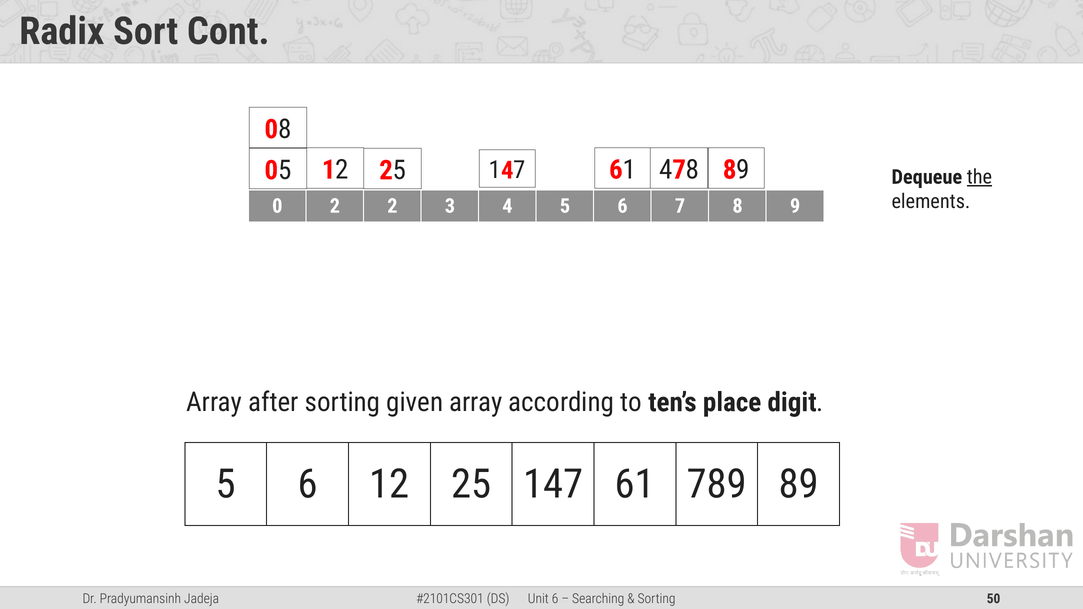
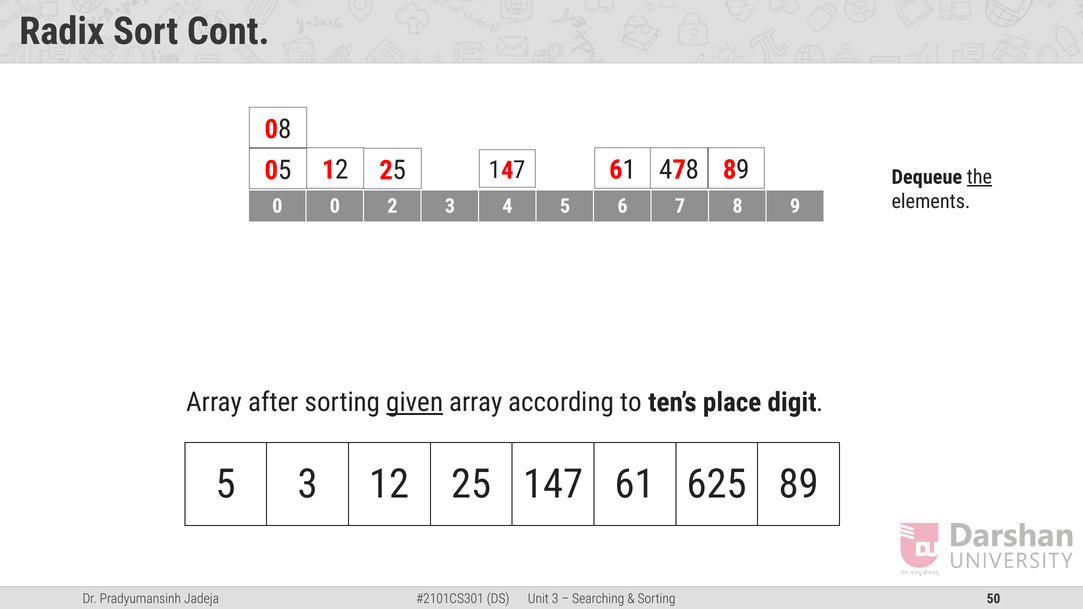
0 2: 2 -> 0 (335, 206)
given underline: none -> present (415, 402)
6: 6 -> 3 (308, 485)
789: 789 -> 625 (717, 485)
6: 6 -> 3 (555, 599)
